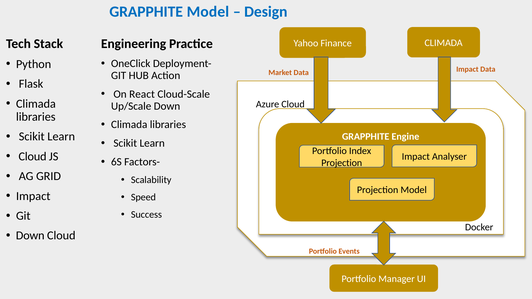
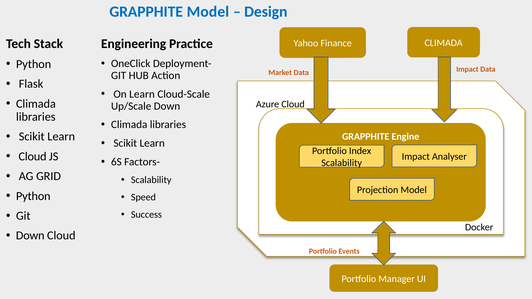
On React: React -> Learn (142, 94)
Projection: Projection -> Scalability (342, 163)
Impact: Impact -> Python (33, 196)
